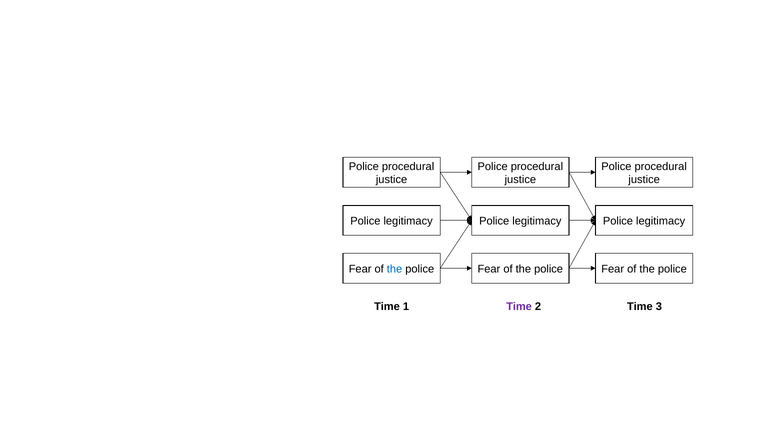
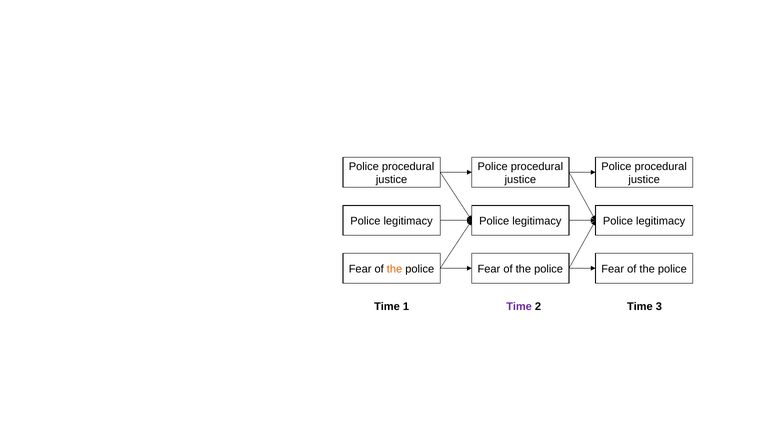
the colour: blue -> orange (395, 269)
